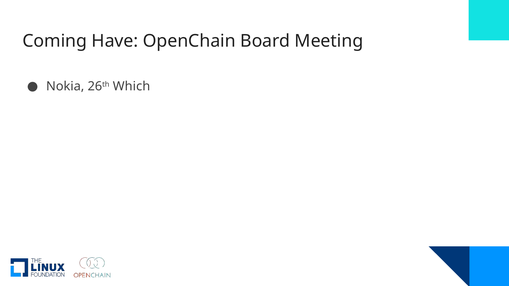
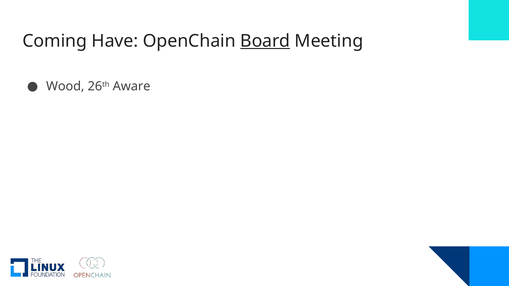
Board underline: none -> present (265, 41)
Nokia: Nokia -> Wood (65, 86)
Which: Which -> Aware (132, 86)
